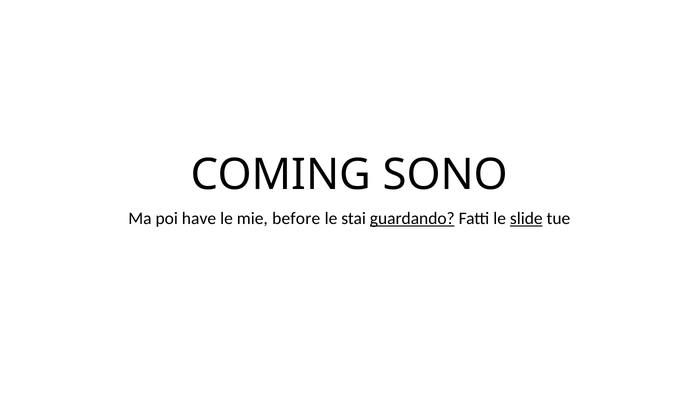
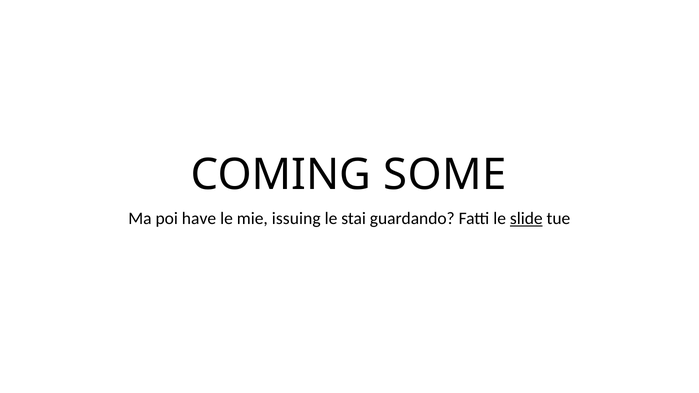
SONO: SONO -> SOME (445, 175)
before: before -> issuing (296, 218)
guardando underline: present -> none (412, 218)
